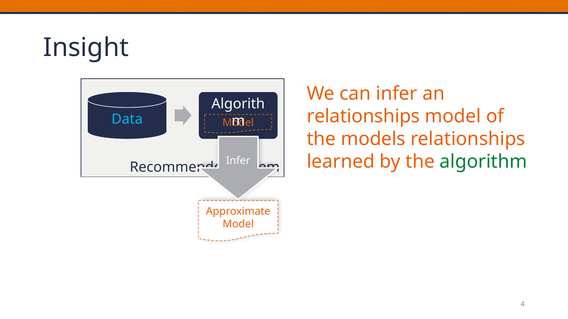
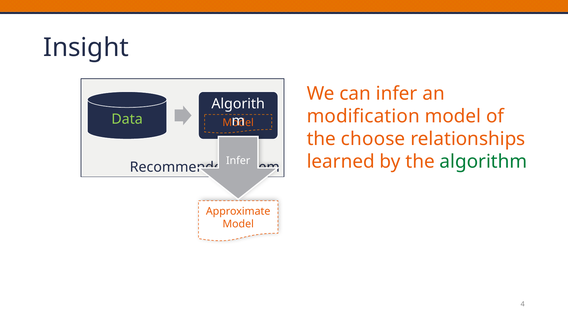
relationships: relationships -> modification (363, 116)
Data colour: light blue -> light green (127, 119)
models: models -> choose (373, 139)
